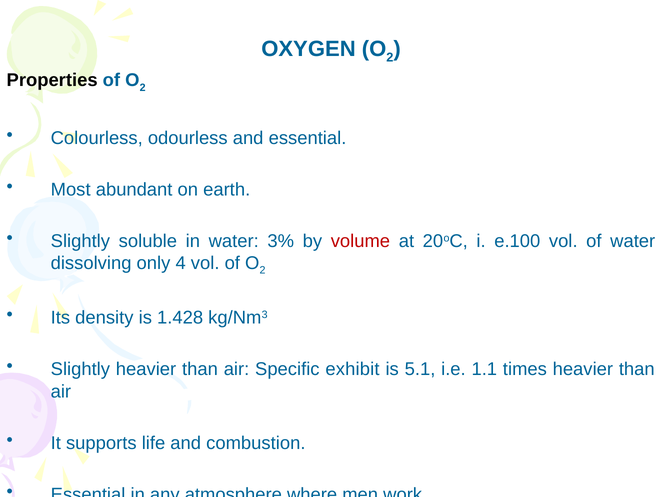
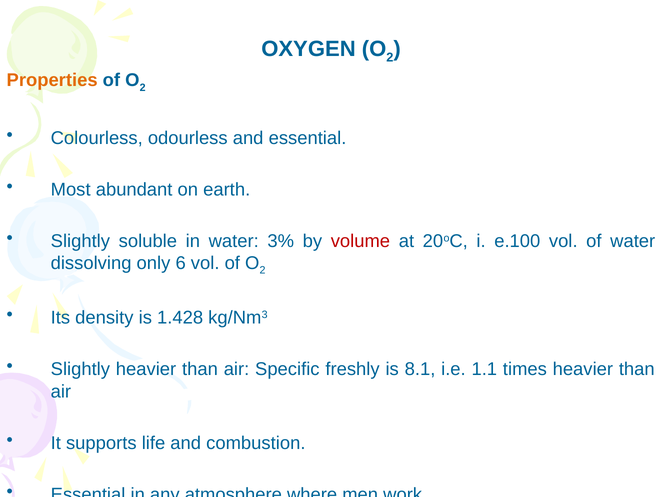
Properties colour: black -> orange (52, 80)
4: 4 -> 6 (181, 263)
exhibit: exhibit -> freshly (353, 369)
5.1: 5.1 -> 8.1 (420, 369)
